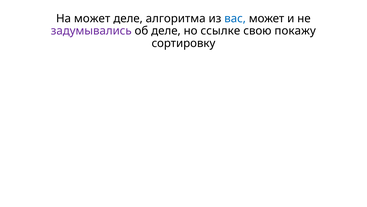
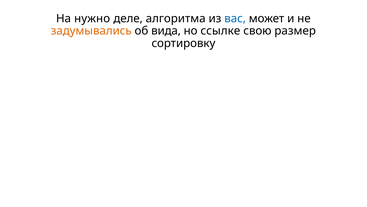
На может: может -> нужно (92, 18)
задумывались colour: purple -> orange (91, 31)
об деле: деле -> вида (166, 31)
покажу: покажу -> размер (295, 31)
